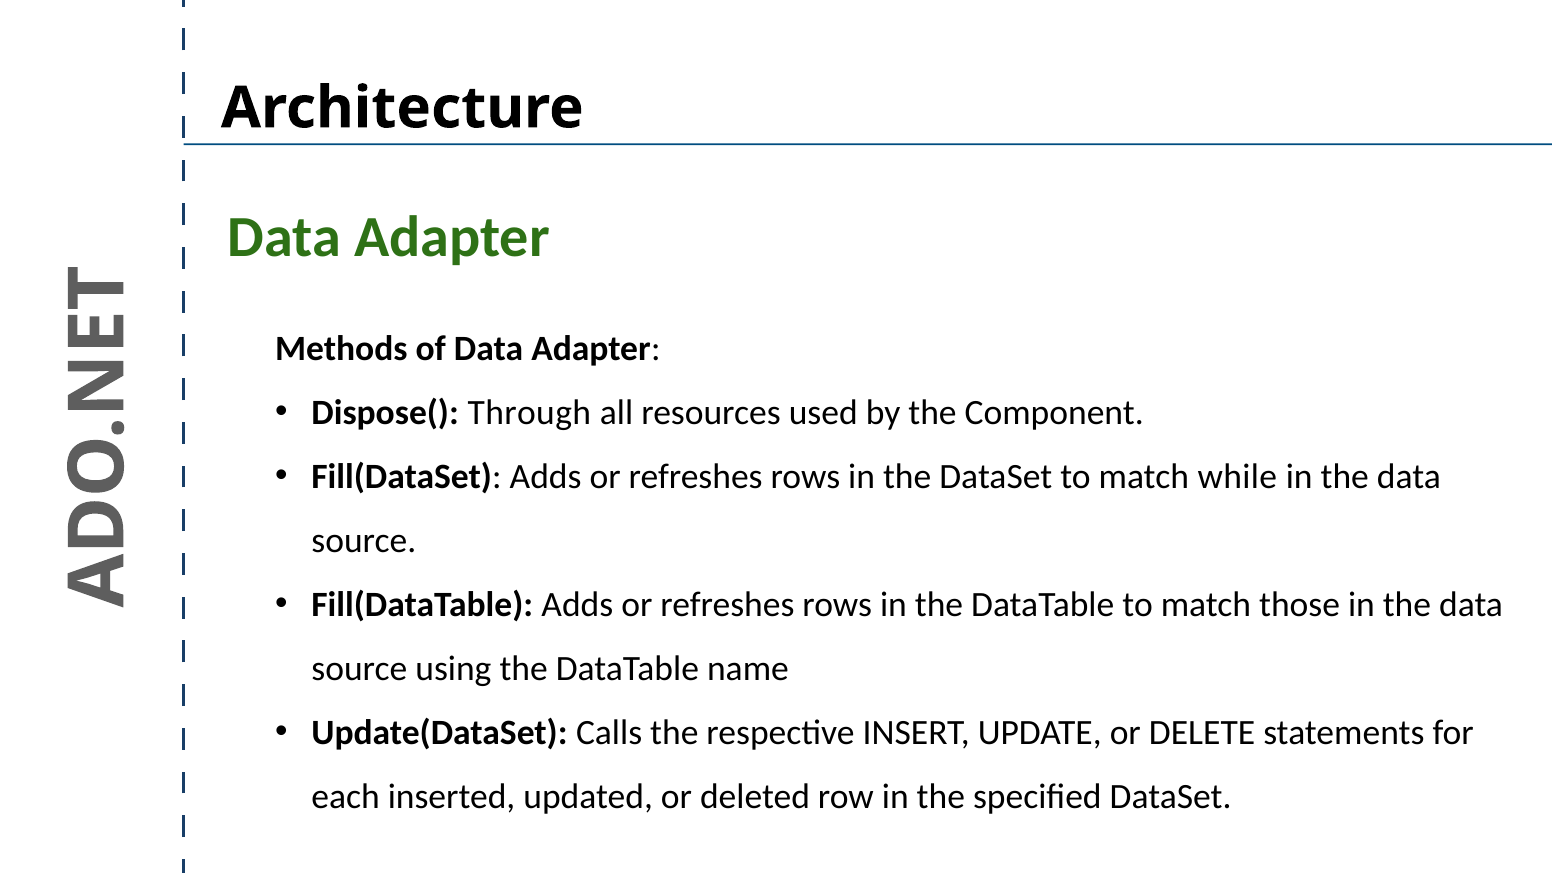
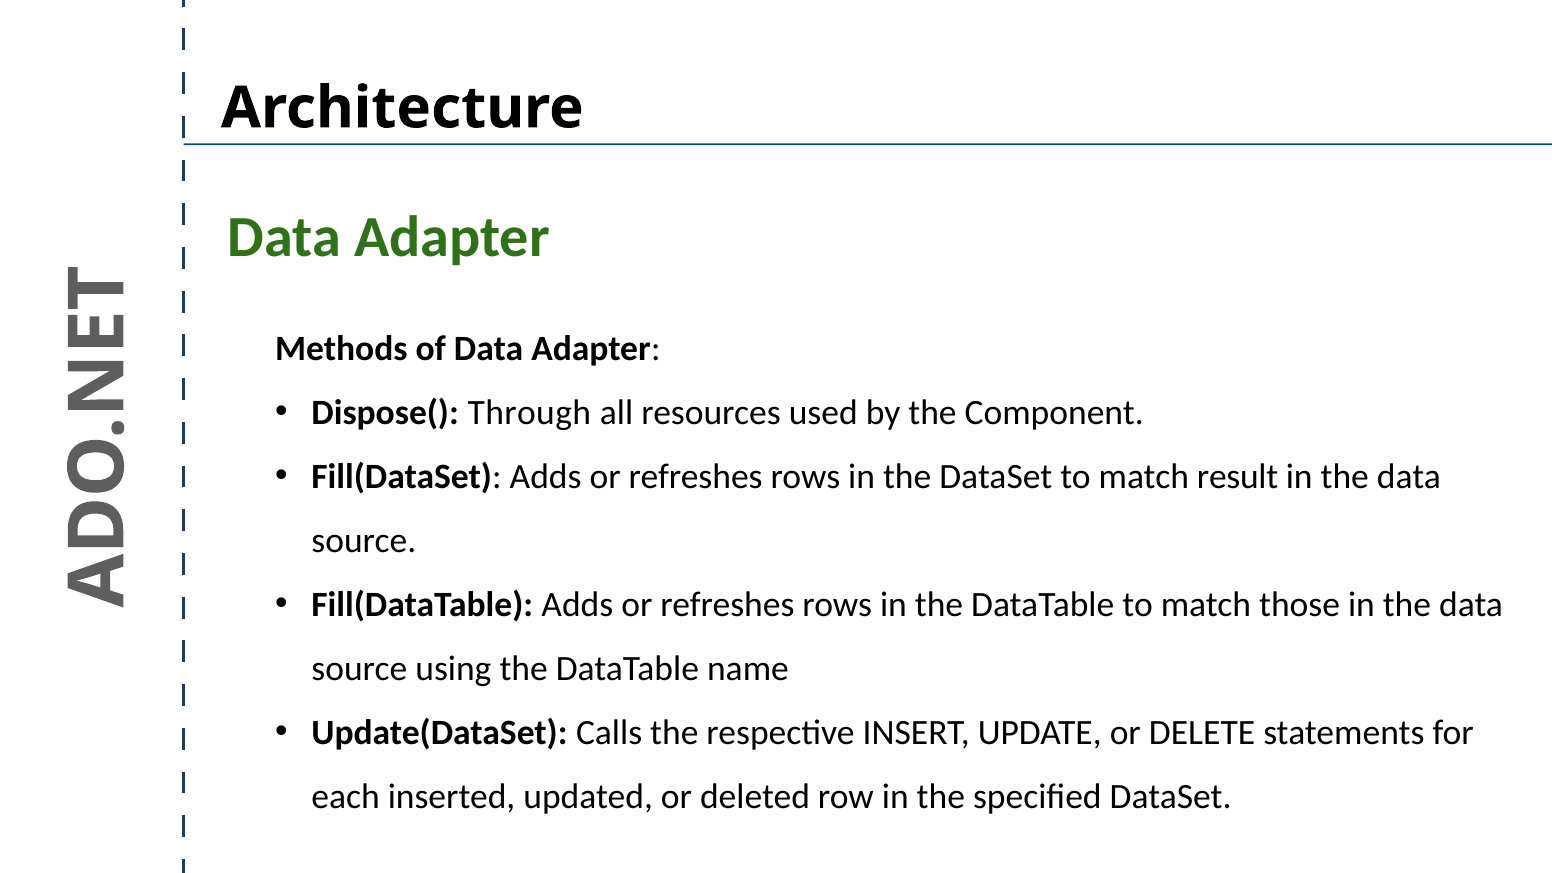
while: while -> result (1238, 477)
